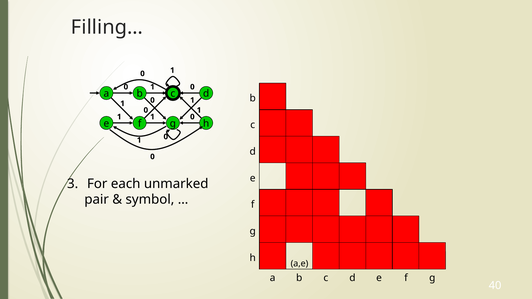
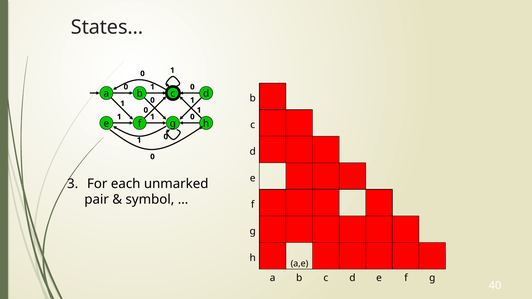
Filling…: Filling… -> States… (107, 27)
